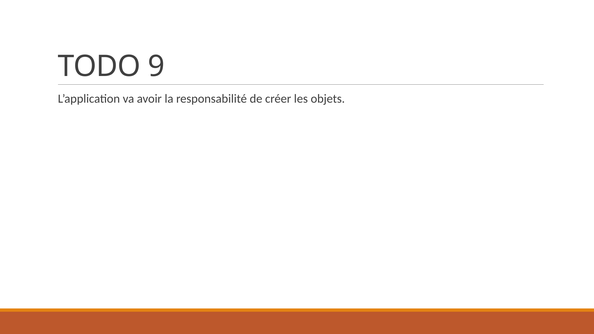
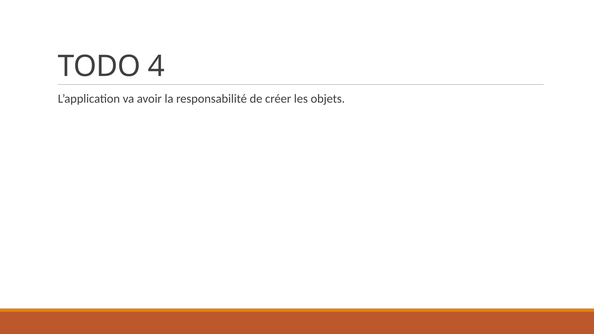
9: 9 -> 4 (156, 67)
